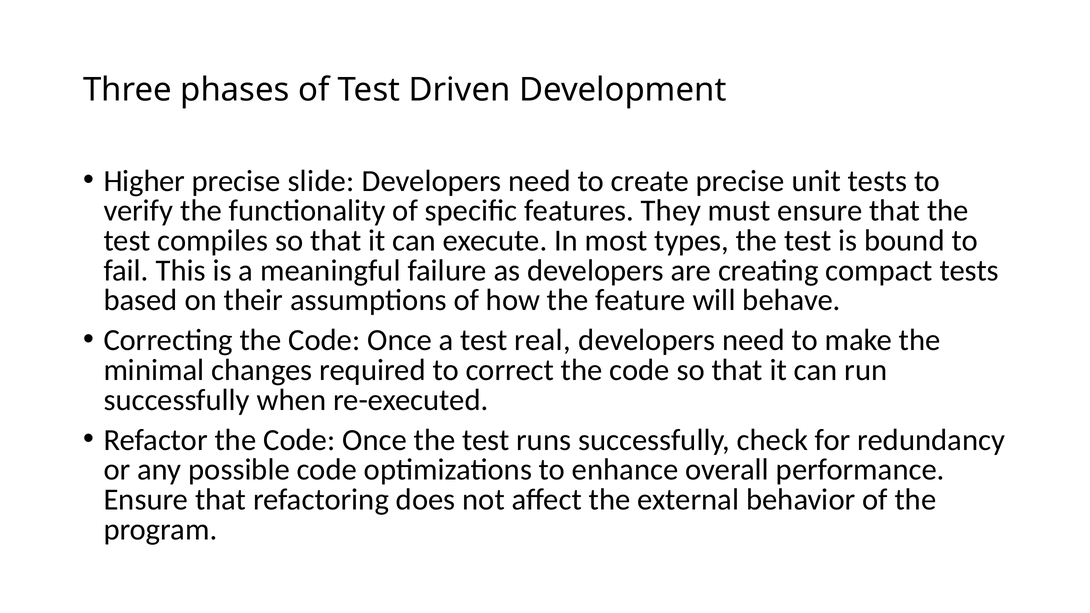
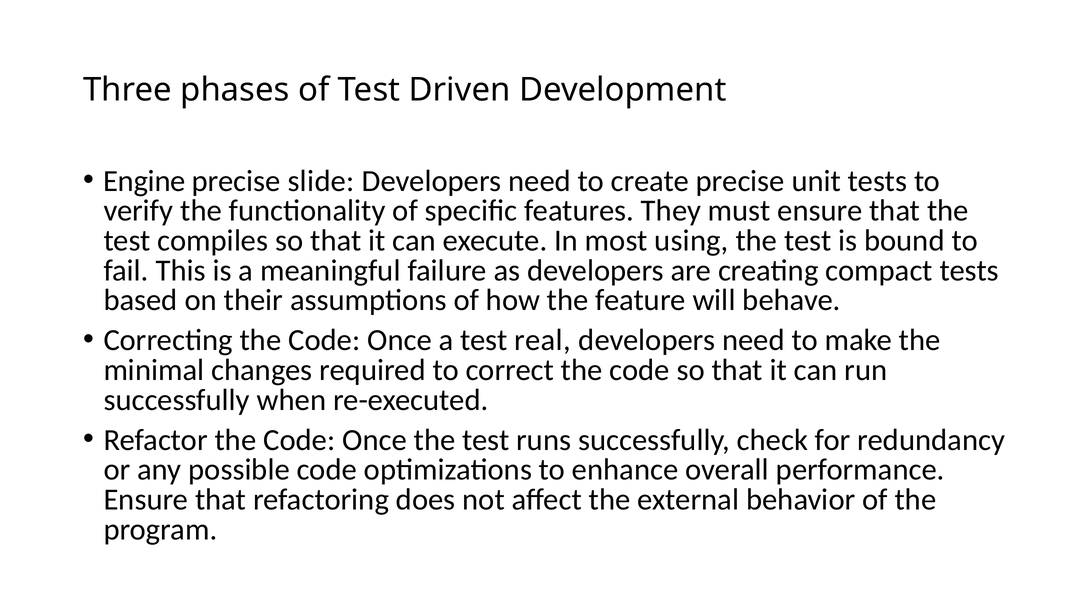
Higher: Higher -> Engine (144, 181)
types: types -> using (691, 241)
